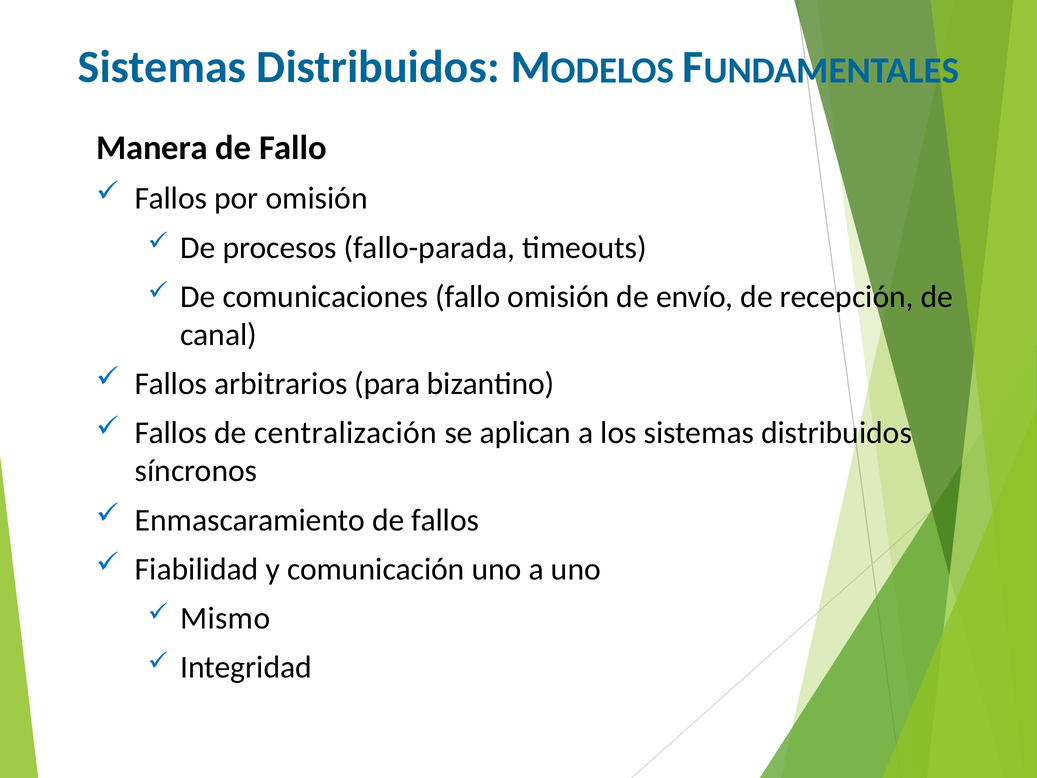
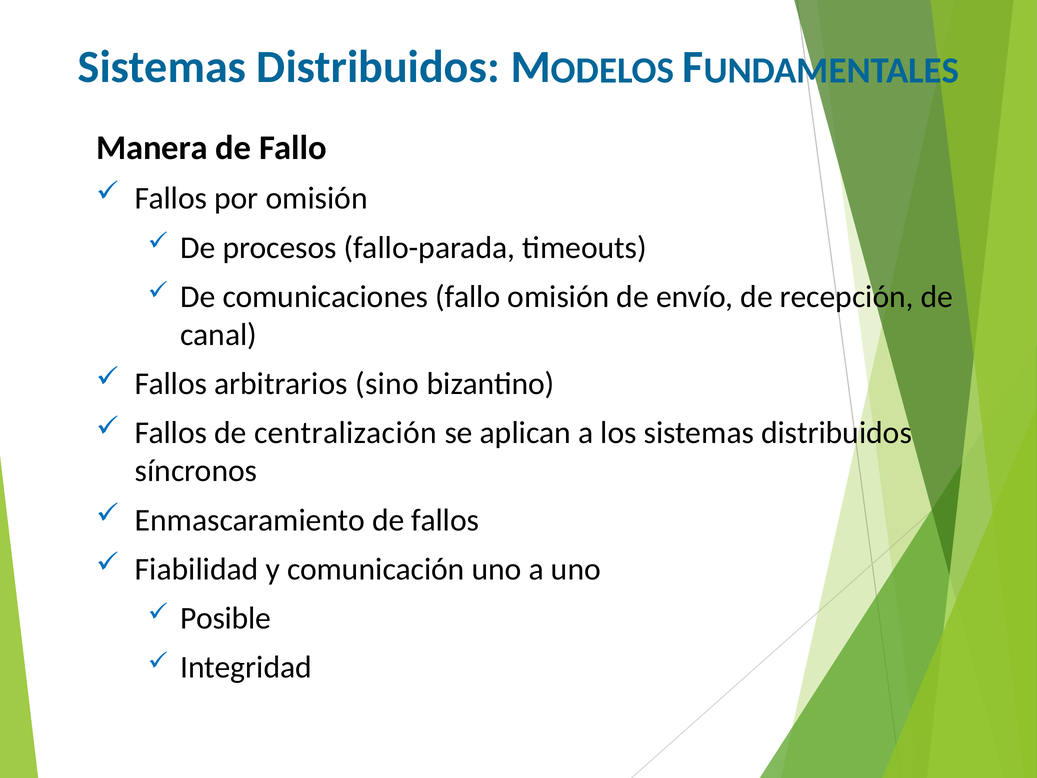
para: para -> sino (387, 384)
Mismo: Mismo -> Posible (226, 618)
